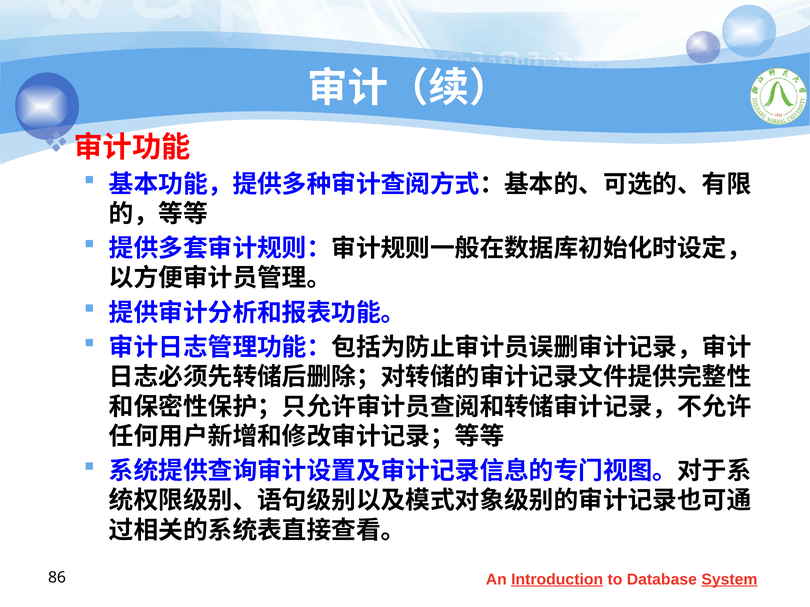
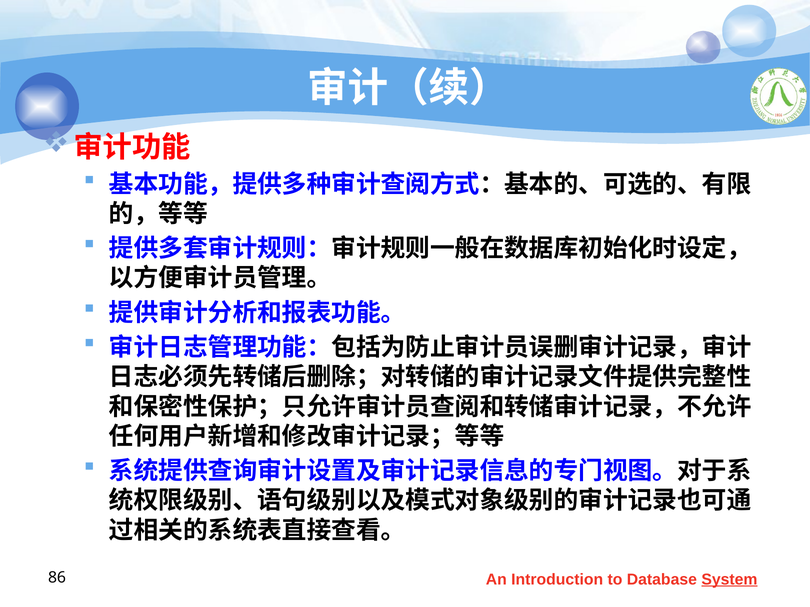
Introduction underline: present -> none (557, 580)
